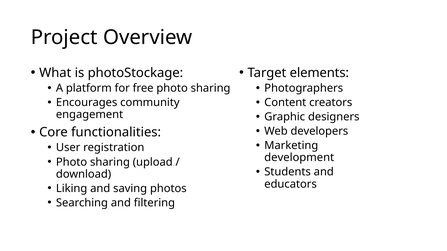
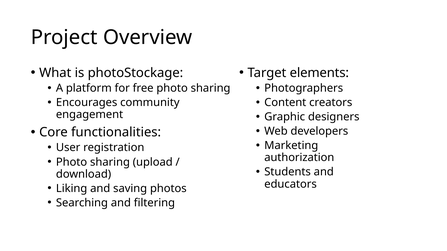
development: development -> authorization (299, 158)
